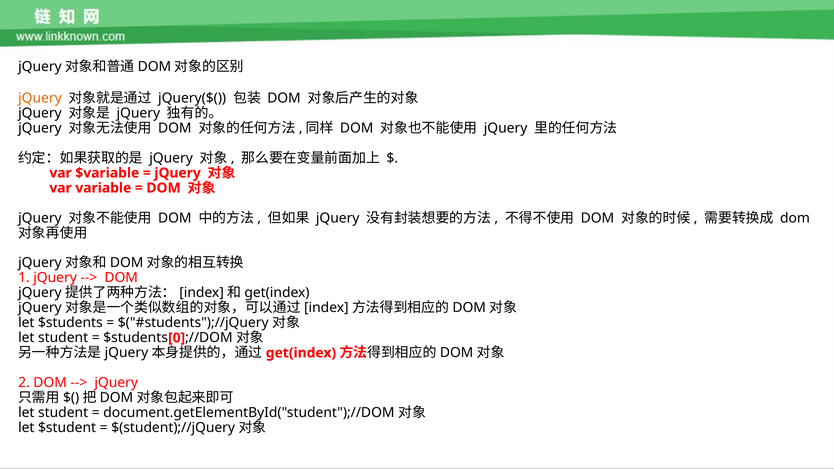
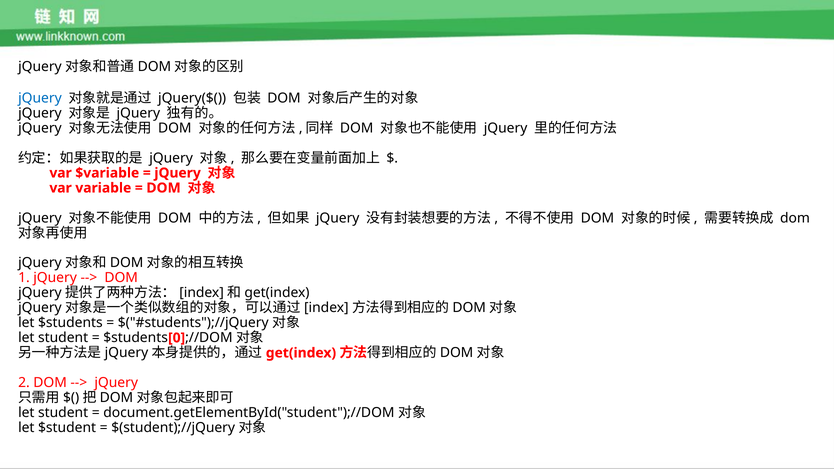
jQuery colour: orange -> blue (40, 98)
